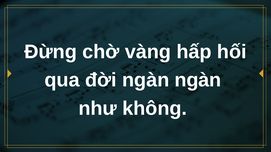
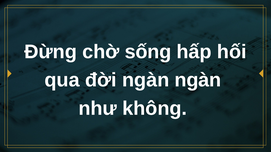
vàng: vàng -> sống (148, 52)
